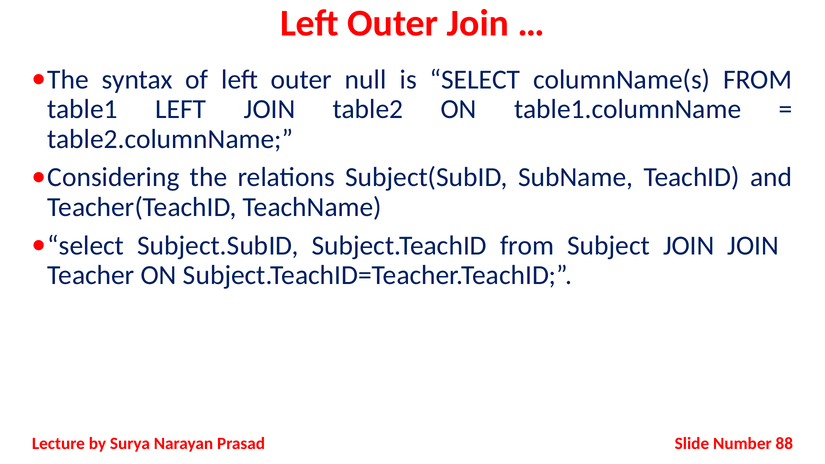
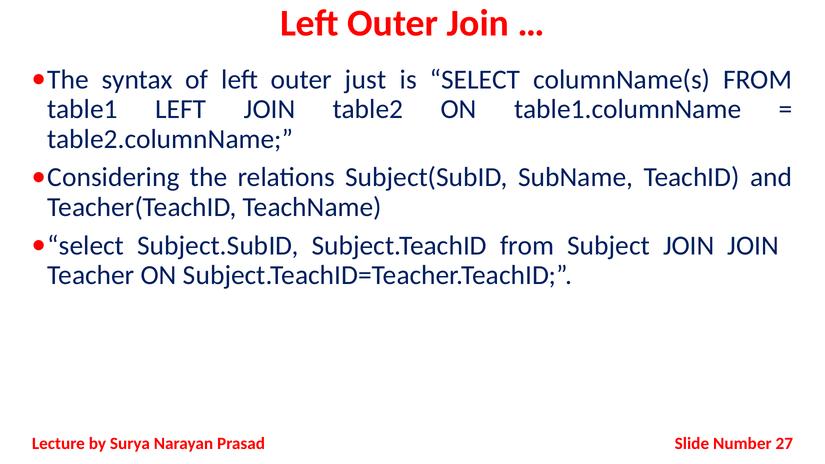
null: null -> just (366, 80)
88: 88 -> 27 (784, 443)
